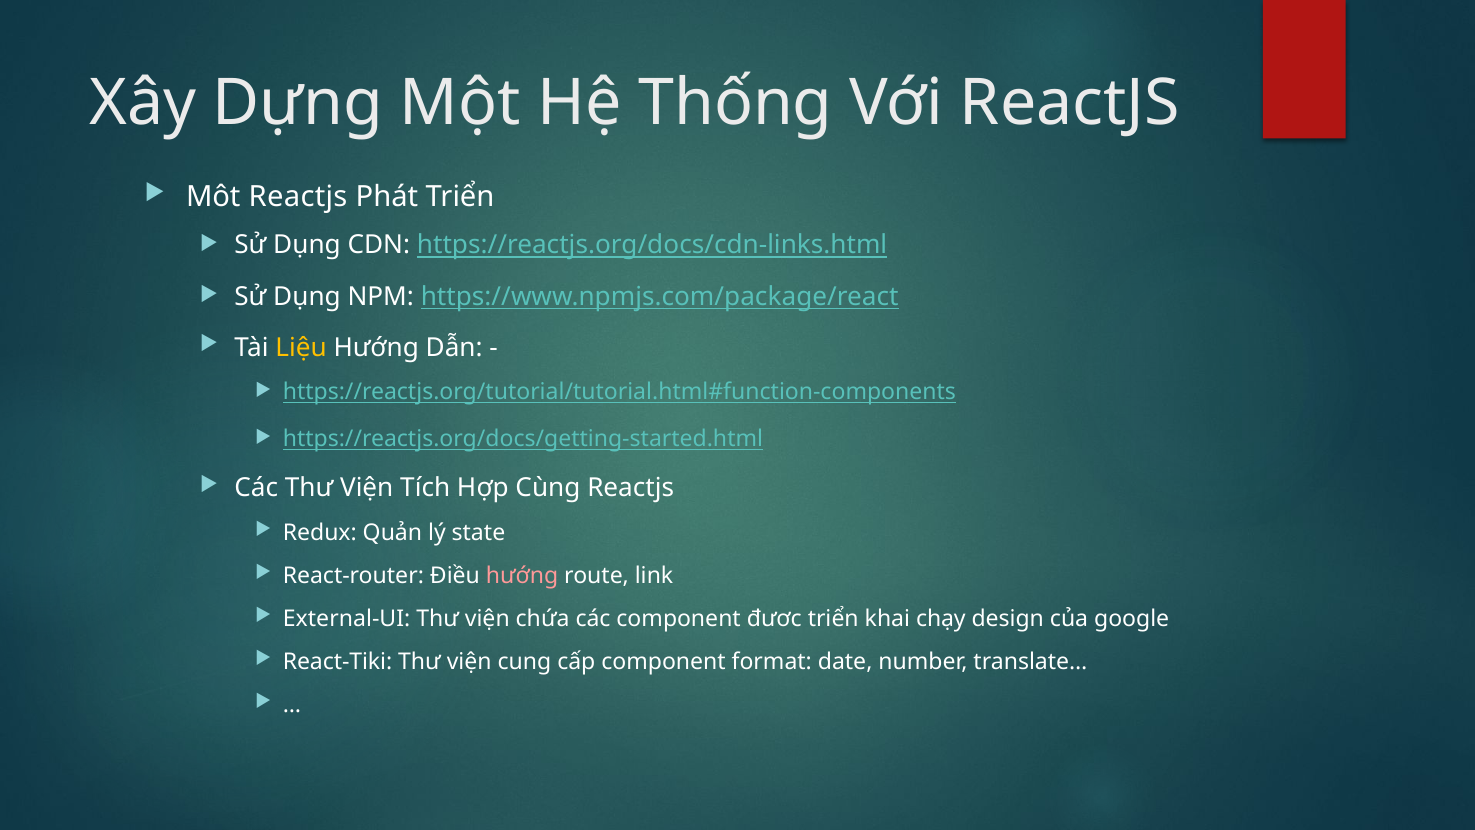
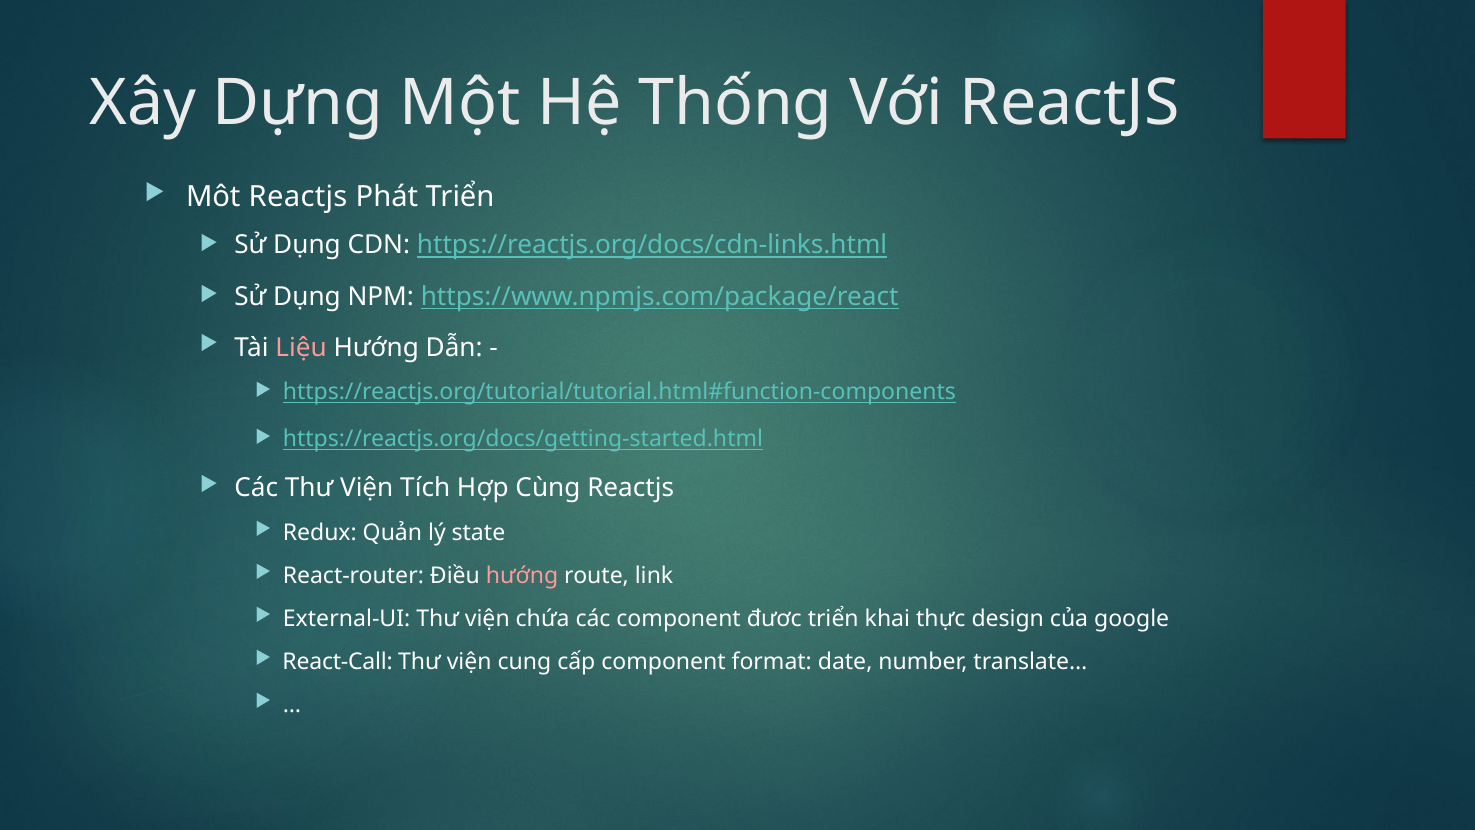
Liệu colour: yellow -> pink (301, 347)
chạy: chạy -> thực (941, 619)
React-Tiki: React-Tiki -> React-Call (338, 662)
